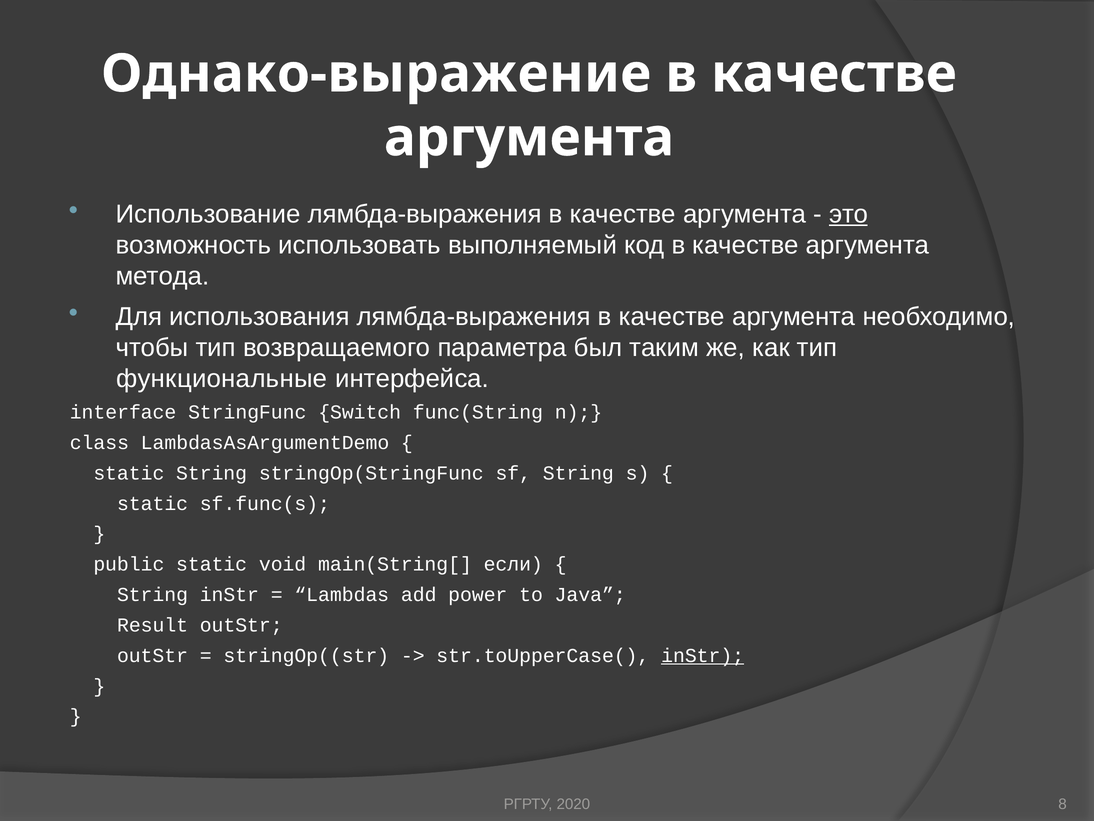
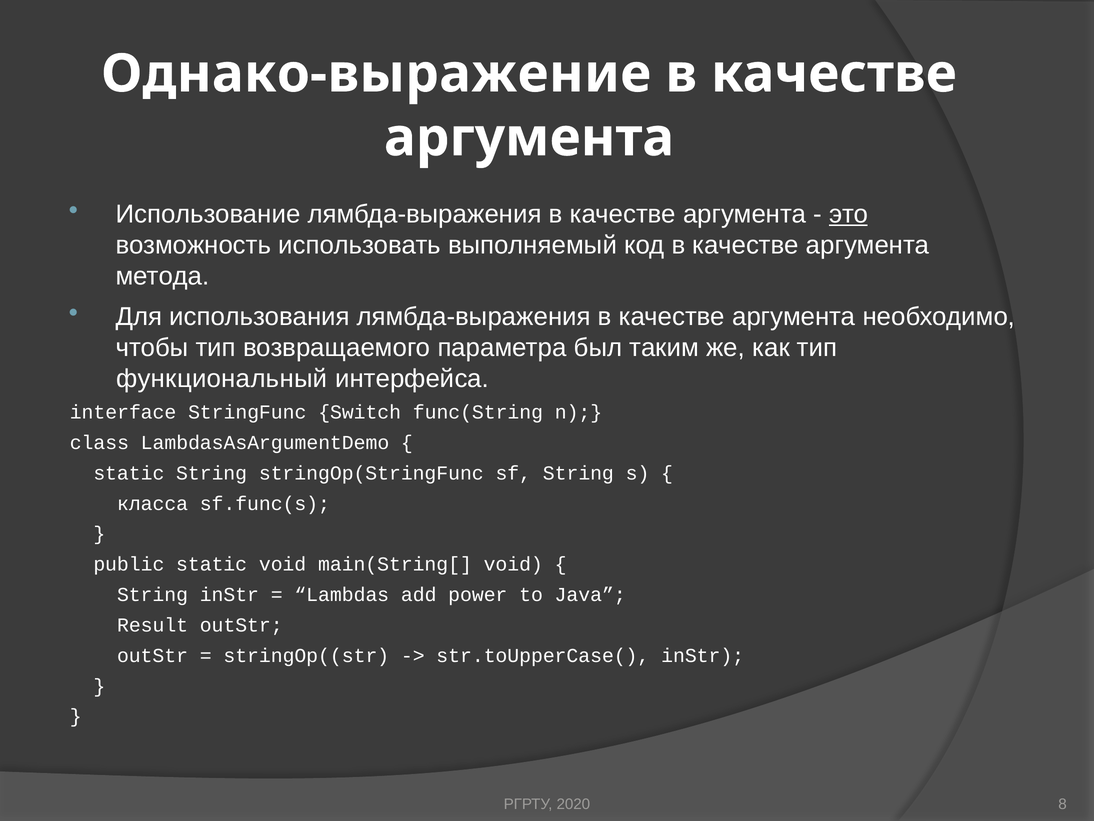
функциональные: функциональные -> функциональный (222, 378)
static: static -> класса (153, 503)
main(String[ если: если -> void (513, 564)
inStr underline: present -> none (703, 655)
